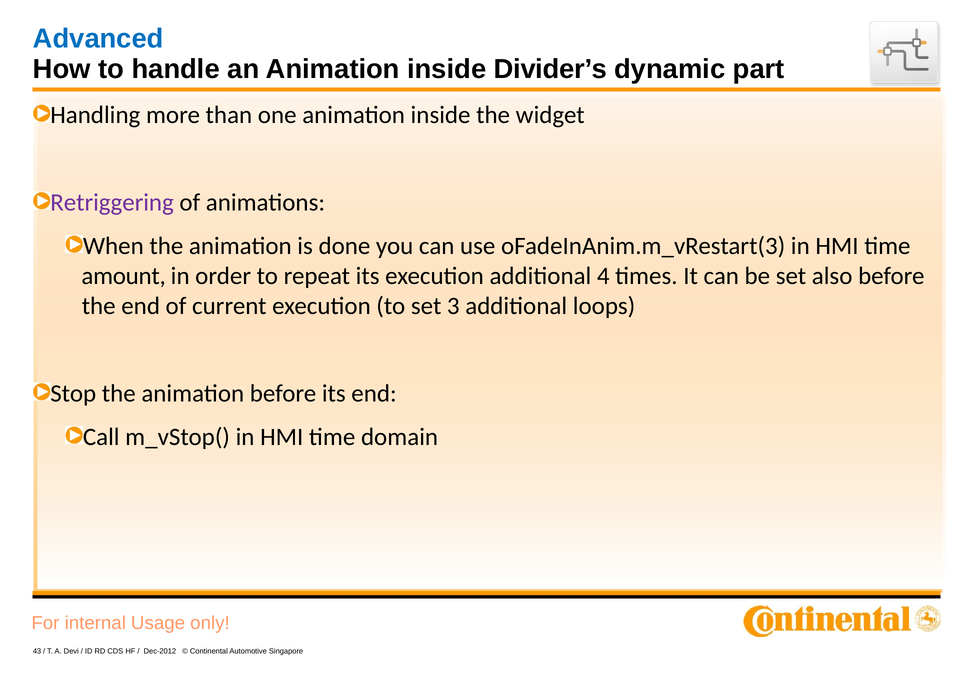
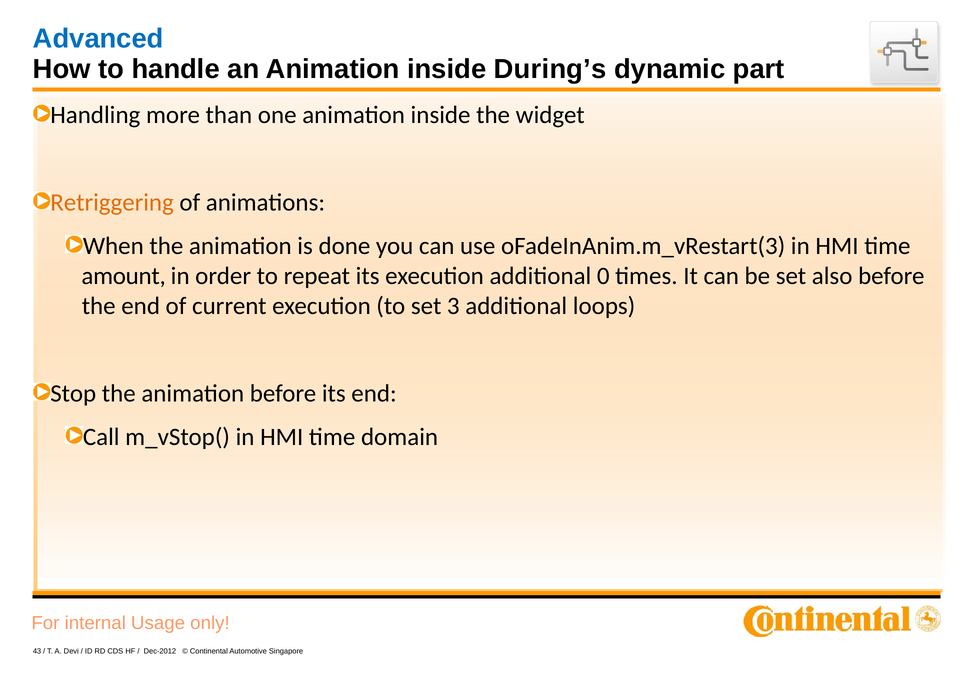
Divider’s: Divider’s -> During’s (550, 69)
Retriggering colour: purple -> orange (112, 202)
4: 4 -> 0 (603, 276)
